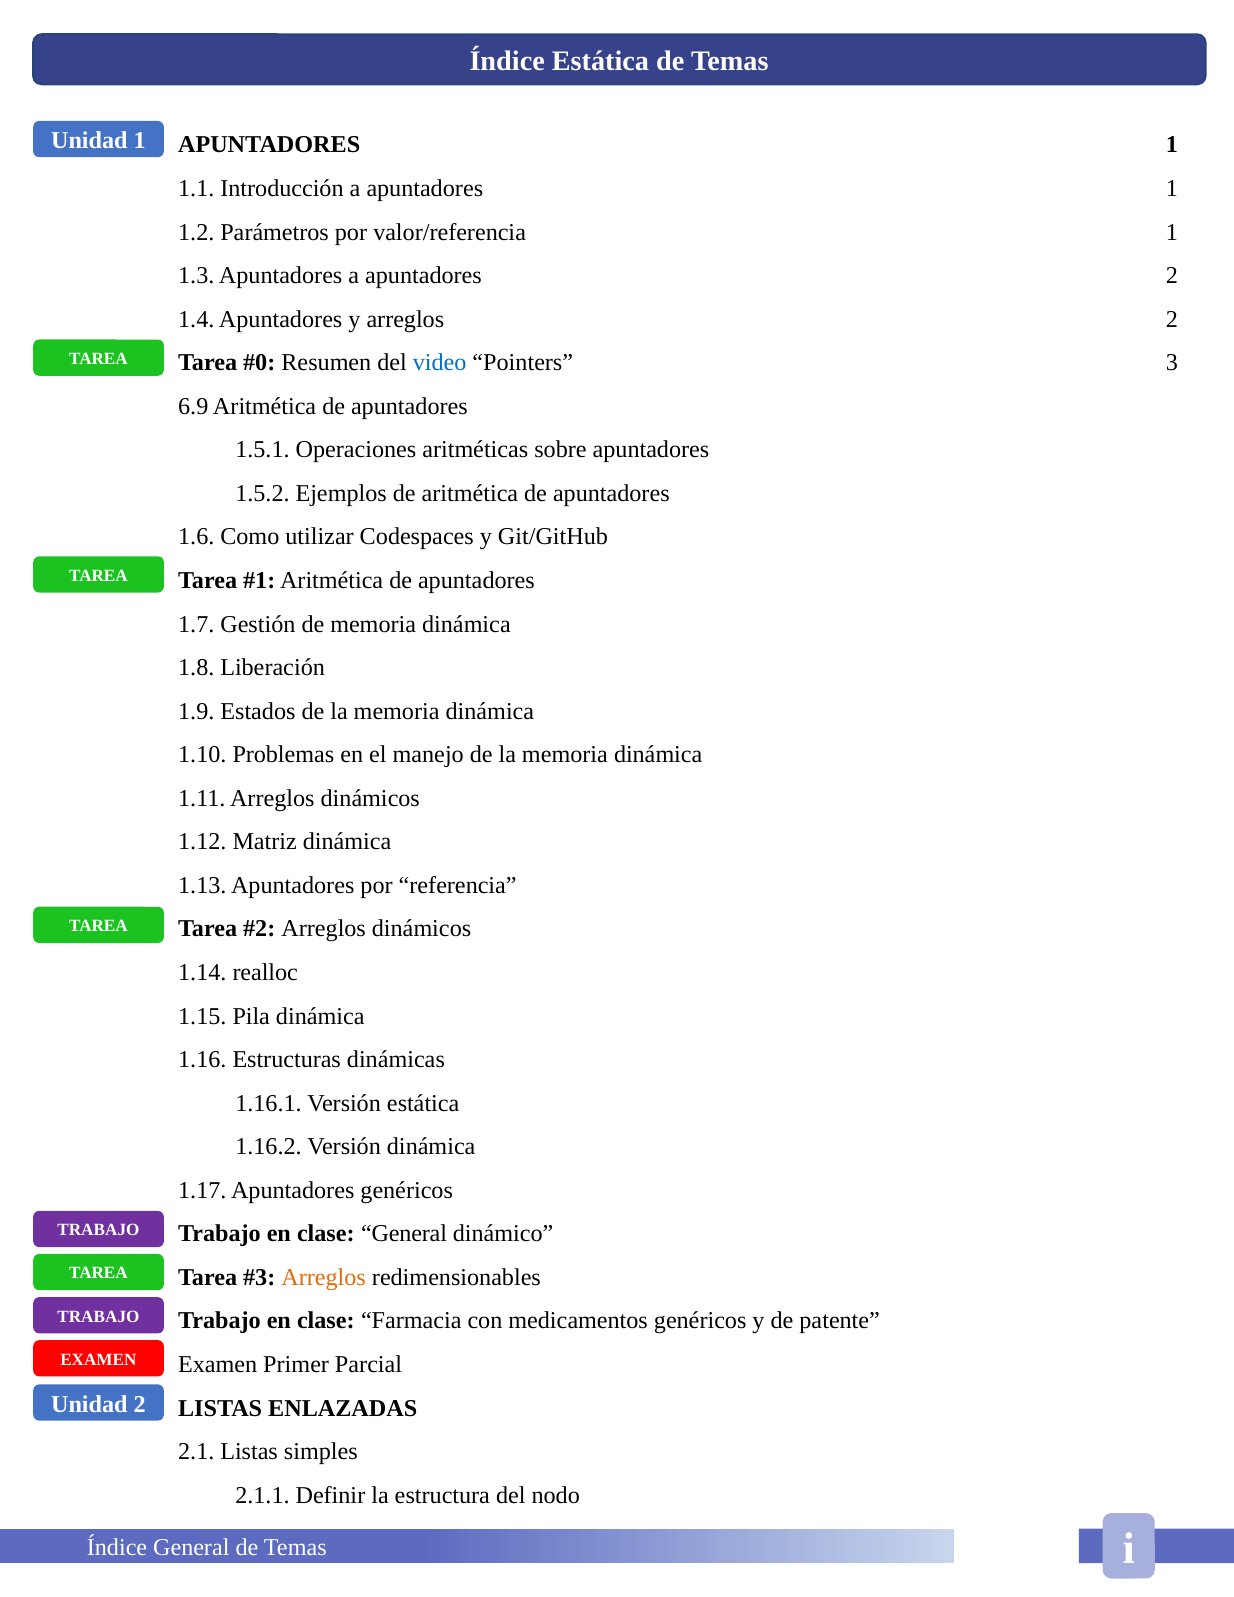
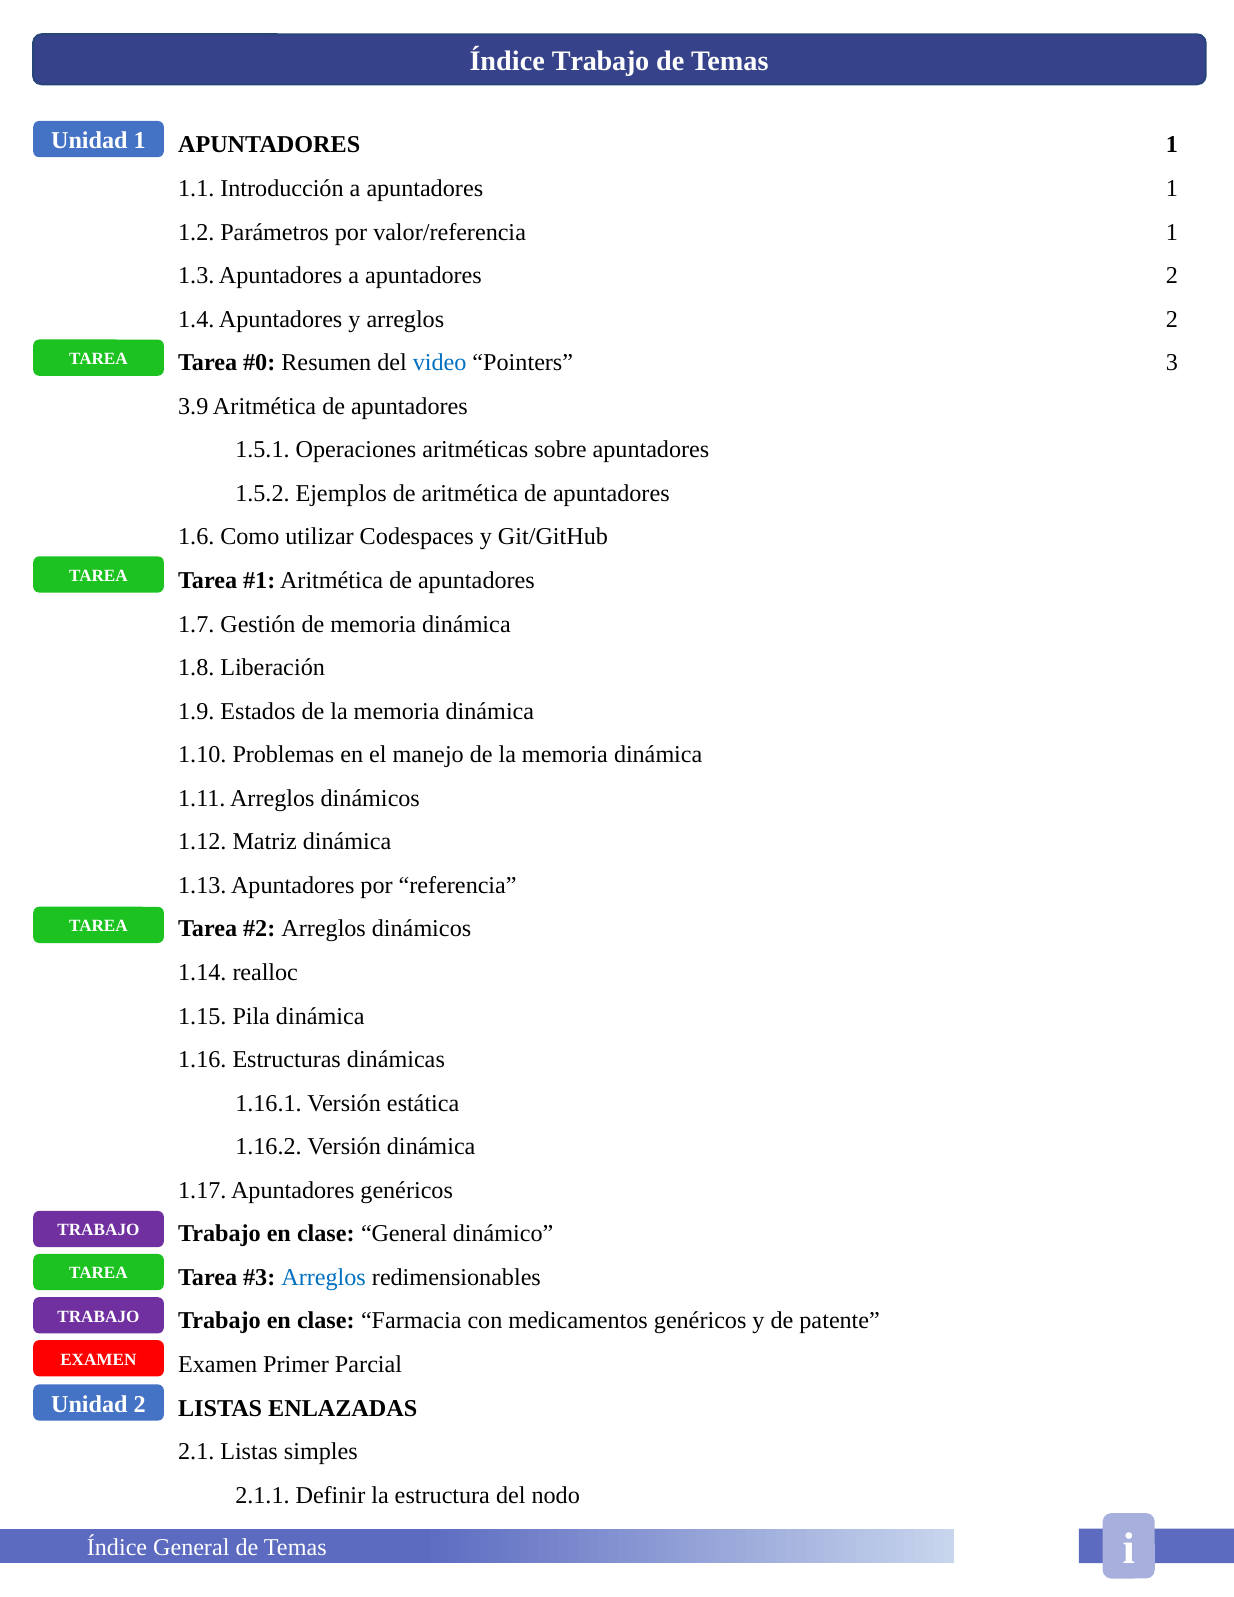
Índice Estática: Estática -> Trabajo (601, 61)
6.9: 6.9 -> 3.9 (193, 406)
Arreglos colour: orange -> blue (324, 1277)
